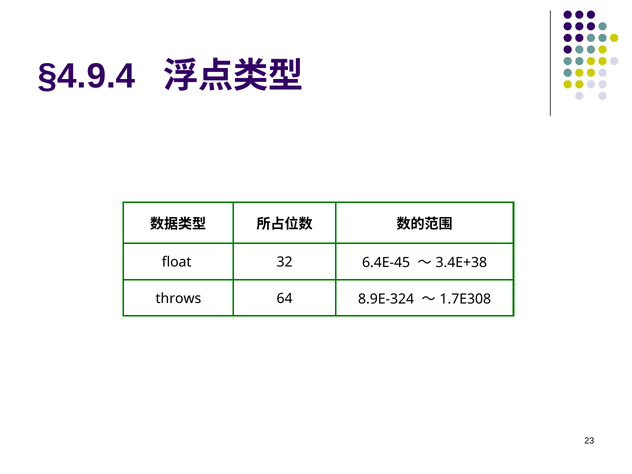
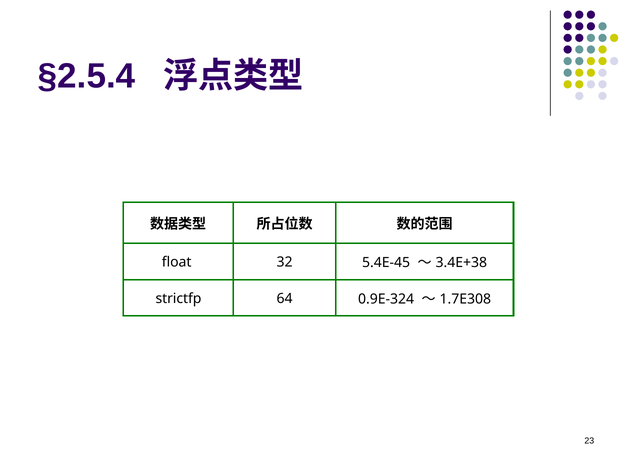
§4.9.4: §4.9.4 -> §2.5.4 (87, 76)
6.4E-45: 6.4E-45 -> 5.4E-45 (386, 263)
throws: throws -> strictfp (178, 299)
8.9E-324: 8.9E-324 -> 0.9E-324 (386, 299)
